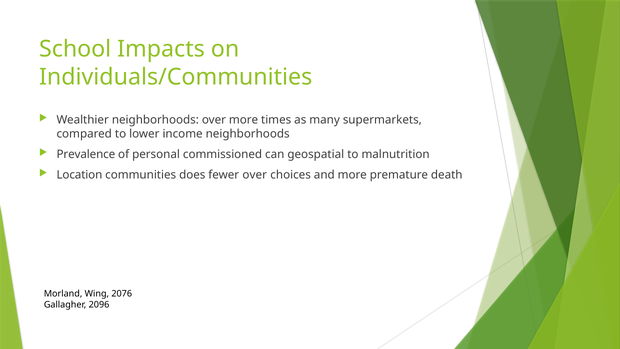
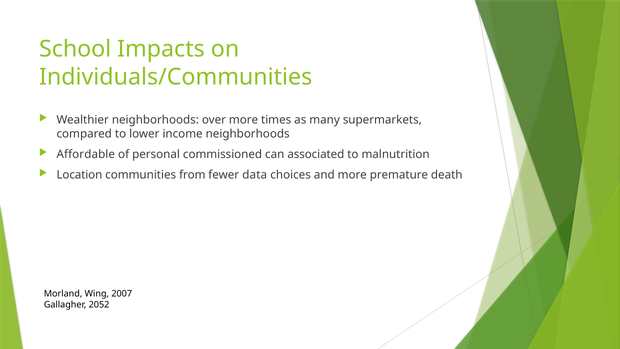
Prevalence: Prevalence -> Affordable (86, 154)
geospatial: geospatial -> associated (316, 154)
does: does -> from (192, 175)
fewer over: over -> data (255, 175)
2076: 2076 -> 2007 (122, 294)
2096: 2096 -> 2052 (99, 304)
